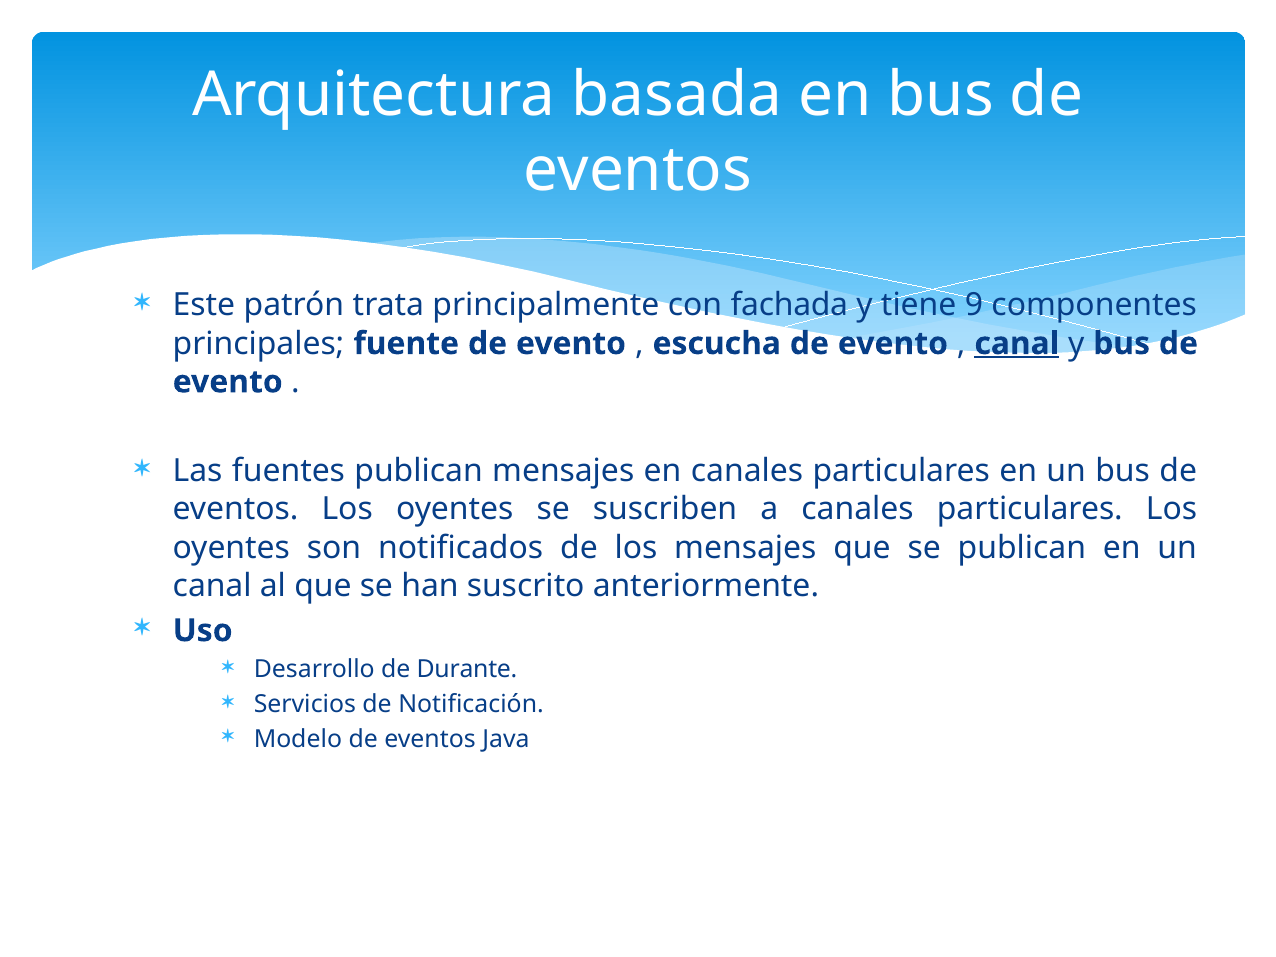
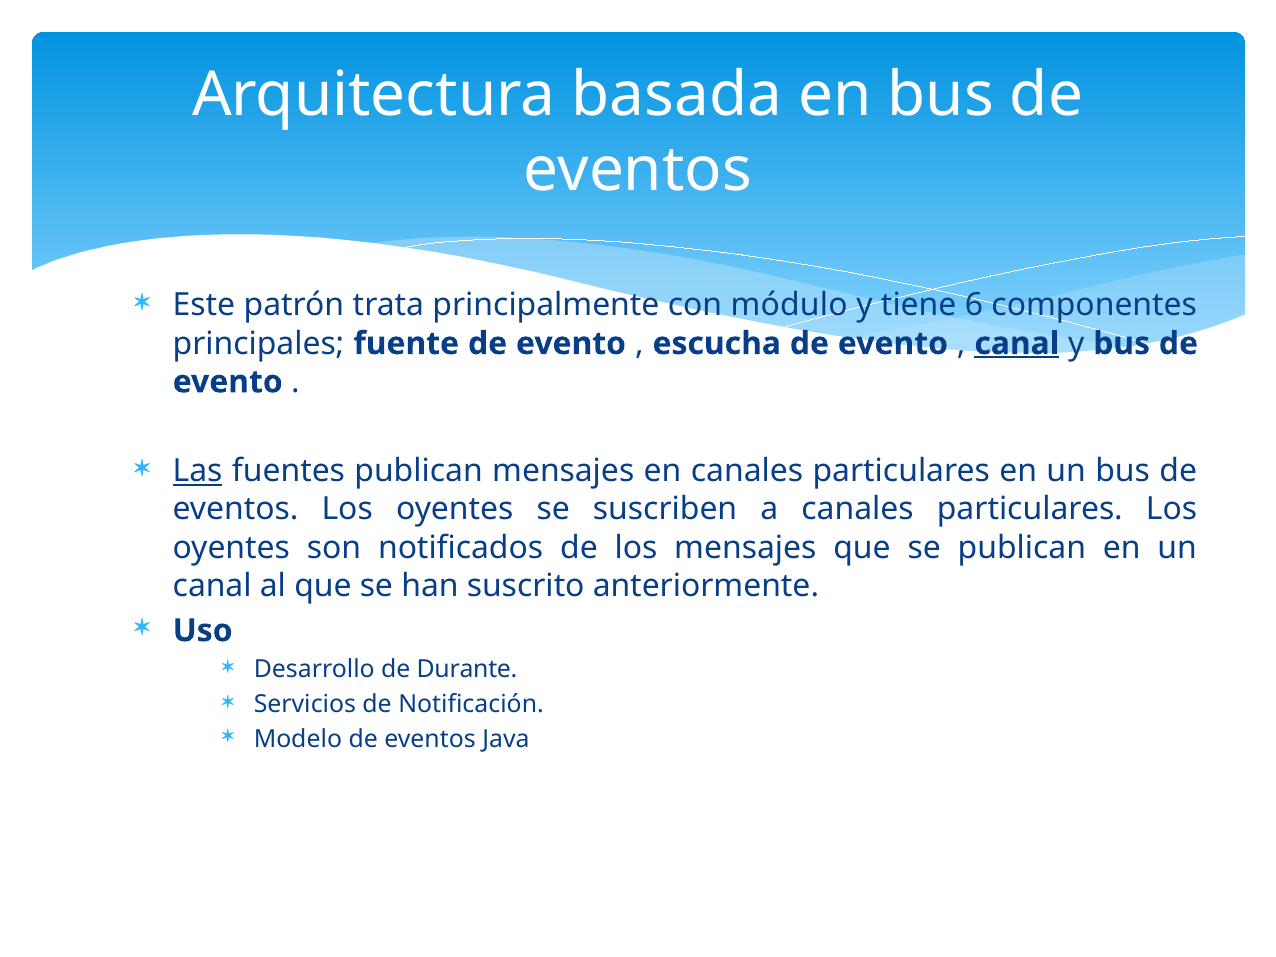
fachada: fachada -> módulo (789, 305)
9: 9 -> 6 (974, 305)
Las underline: none -> present (198, 471)
